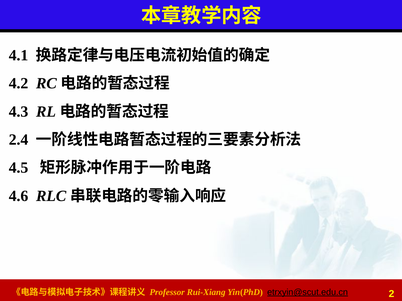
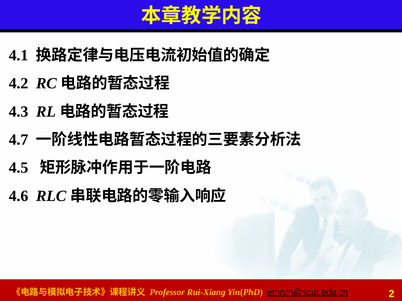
2.4: 2.4 -> 4.7 (19, 140)
